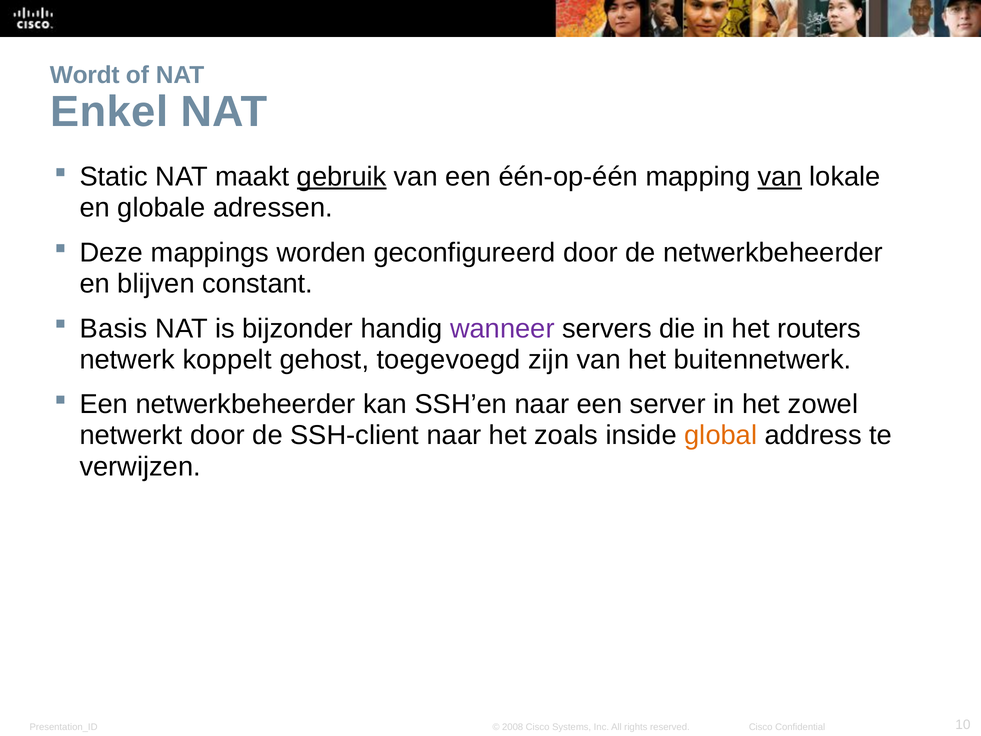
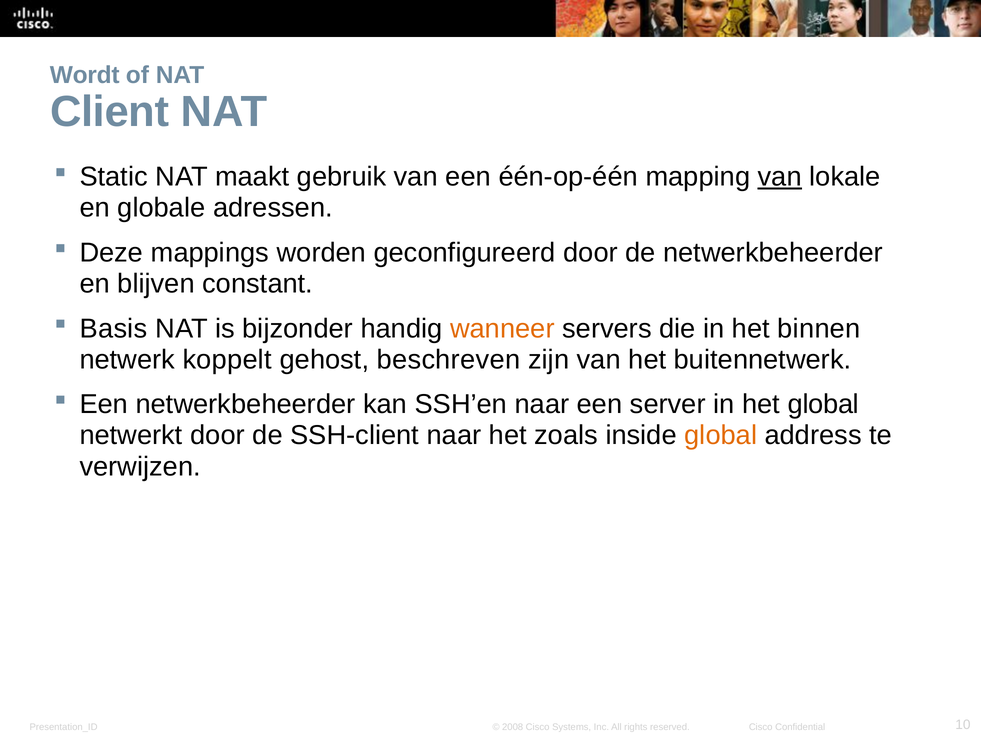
Enkel: Enkel -> Client (110, 112)
gebruik underline: present -> none (342, 177)
wanneer colour: purple -> orange (502, 328)
routers: routers -> binnen (819, 328)
toegevoegd: toegevoegd -> beschreven (449, 359)
het zowel: zowel -> global (823, 404)
